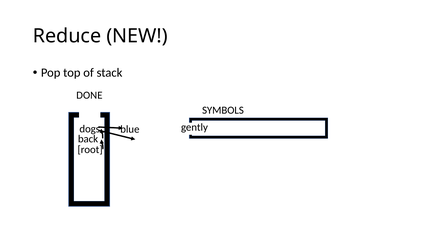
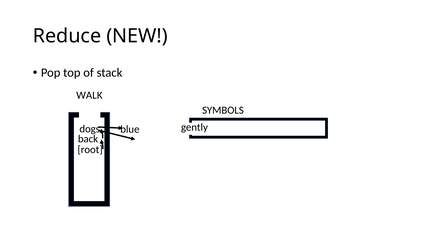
DONE: DONE -> WALK (89, 95)
